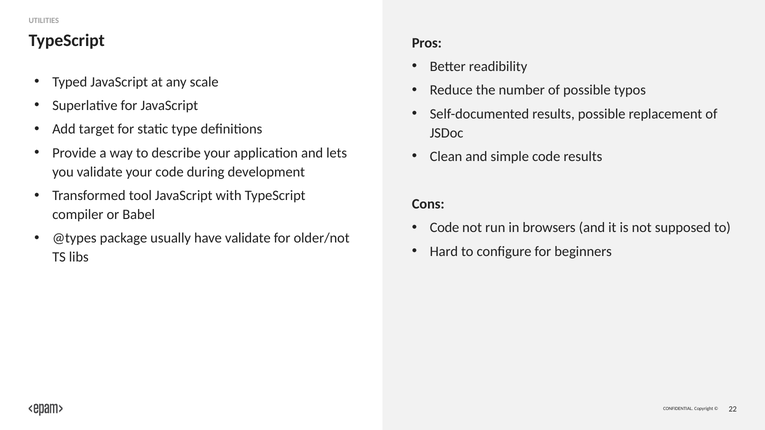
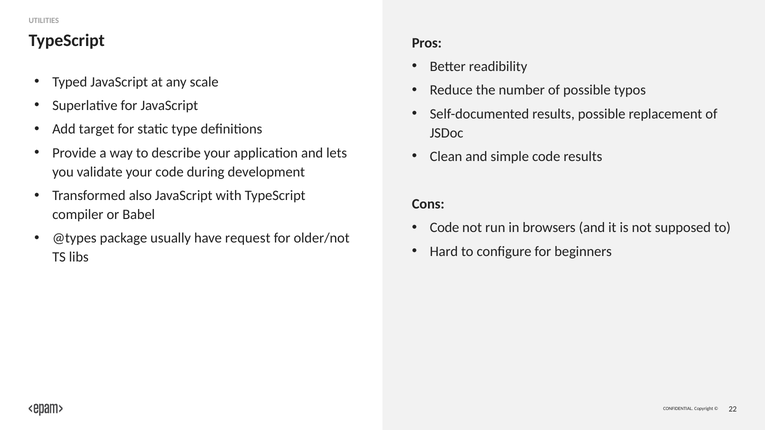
tool: tool -> also (140, 196)
have validate: validate -> request (248, 238)
